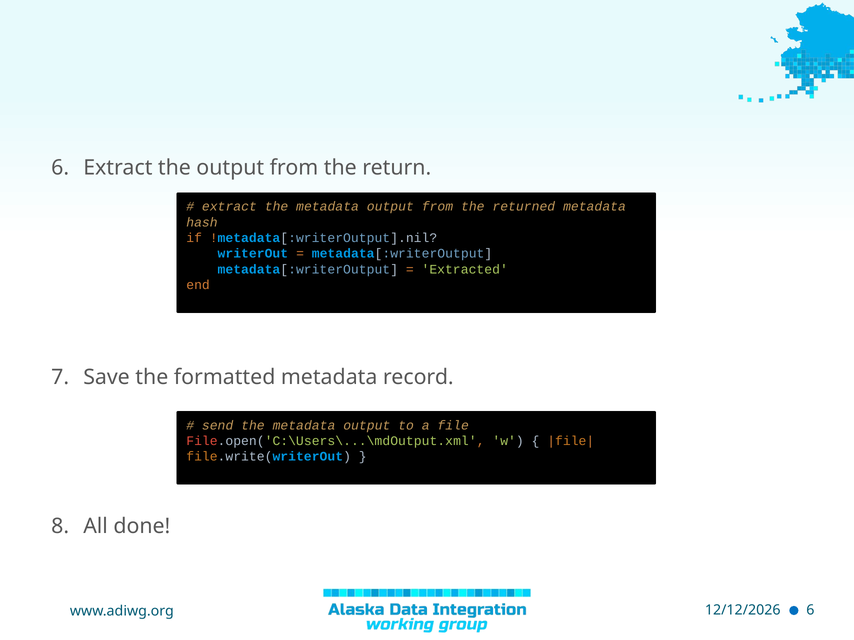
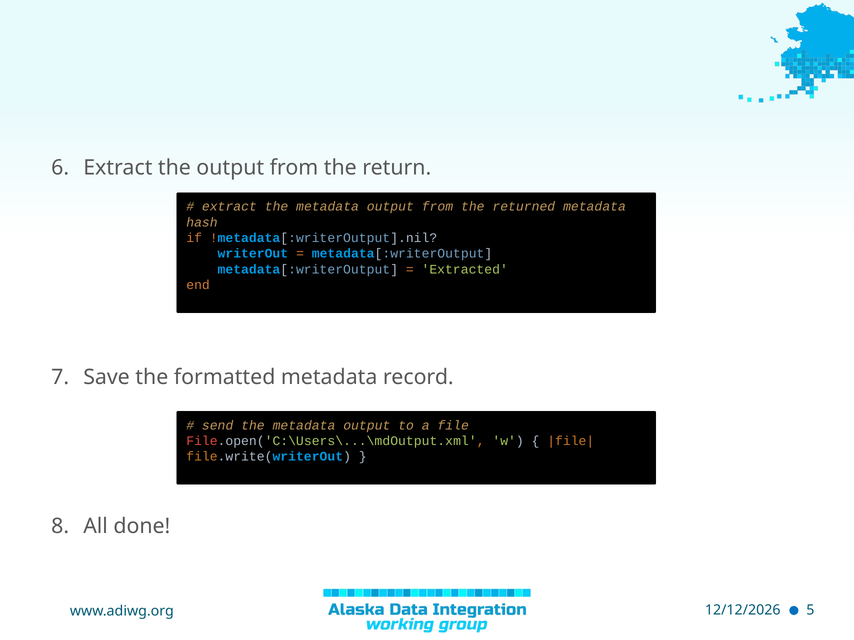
www.adiwg.org 6: 6 -> 5 (810, 611)
